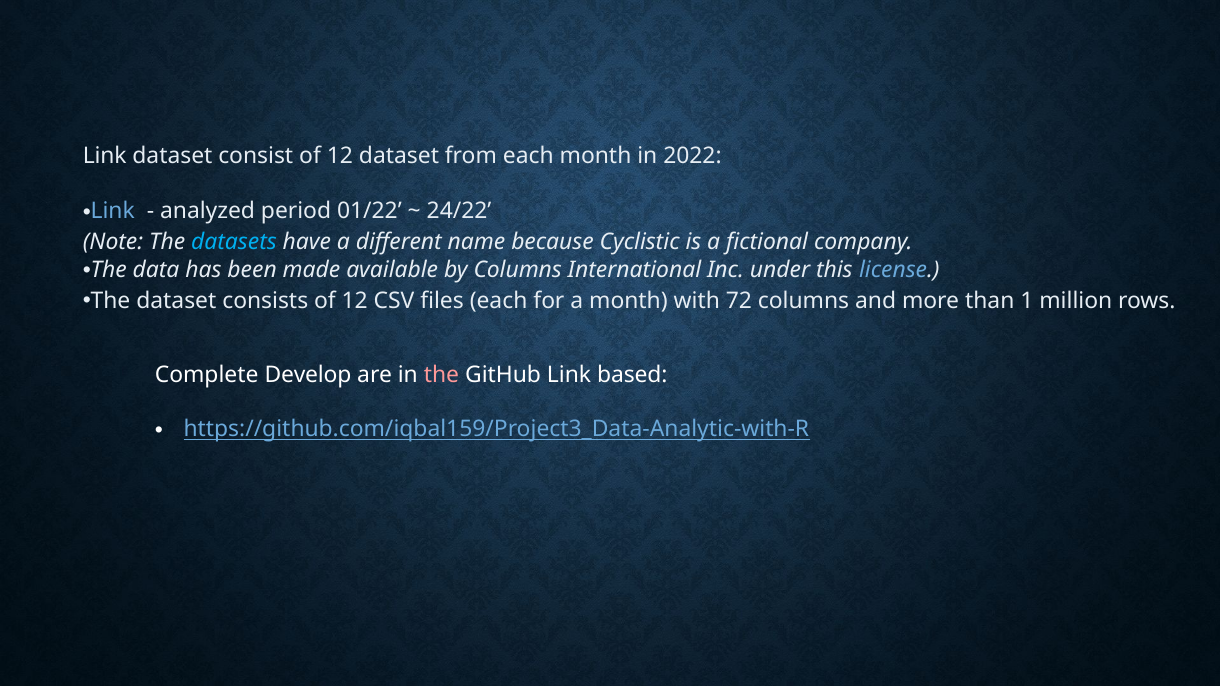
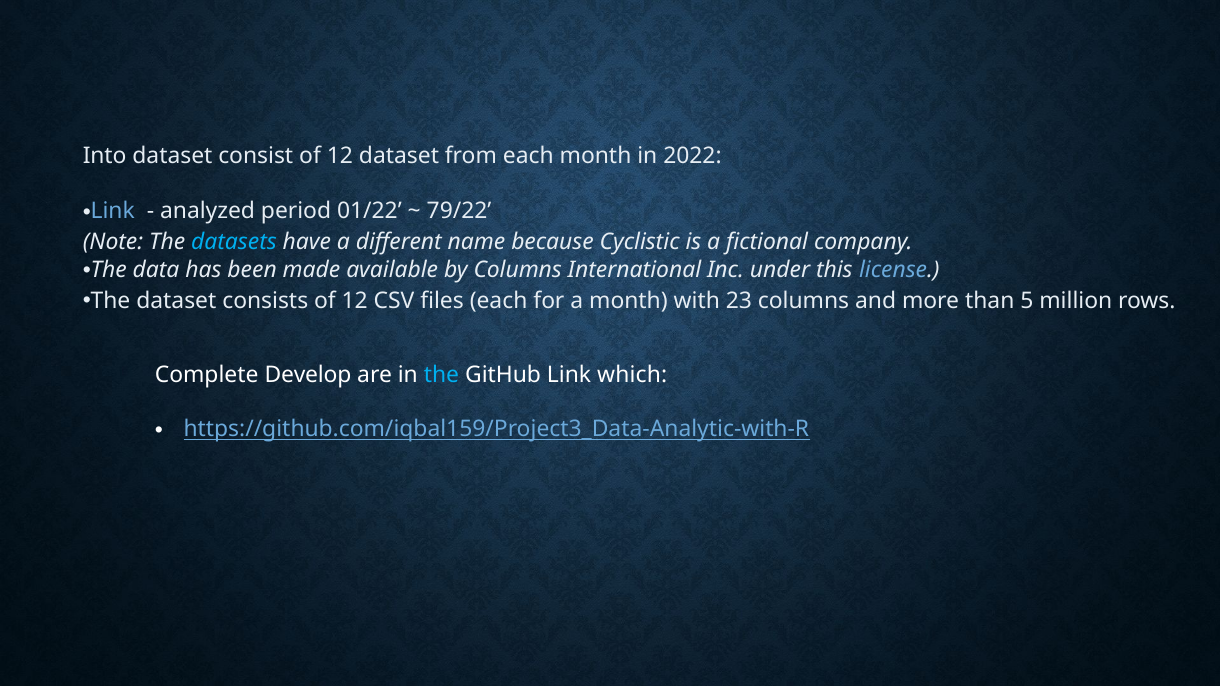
Link: Link -> Into (105, 156)
24/22: 24/22 -> 79/22 (459, 211)
72: 72 -> 23 (739, 301)
1: 1 -> 5 (1027, 301)
the colour: pink -> light blue (441, 375)
based: based -> which (632, 375)
